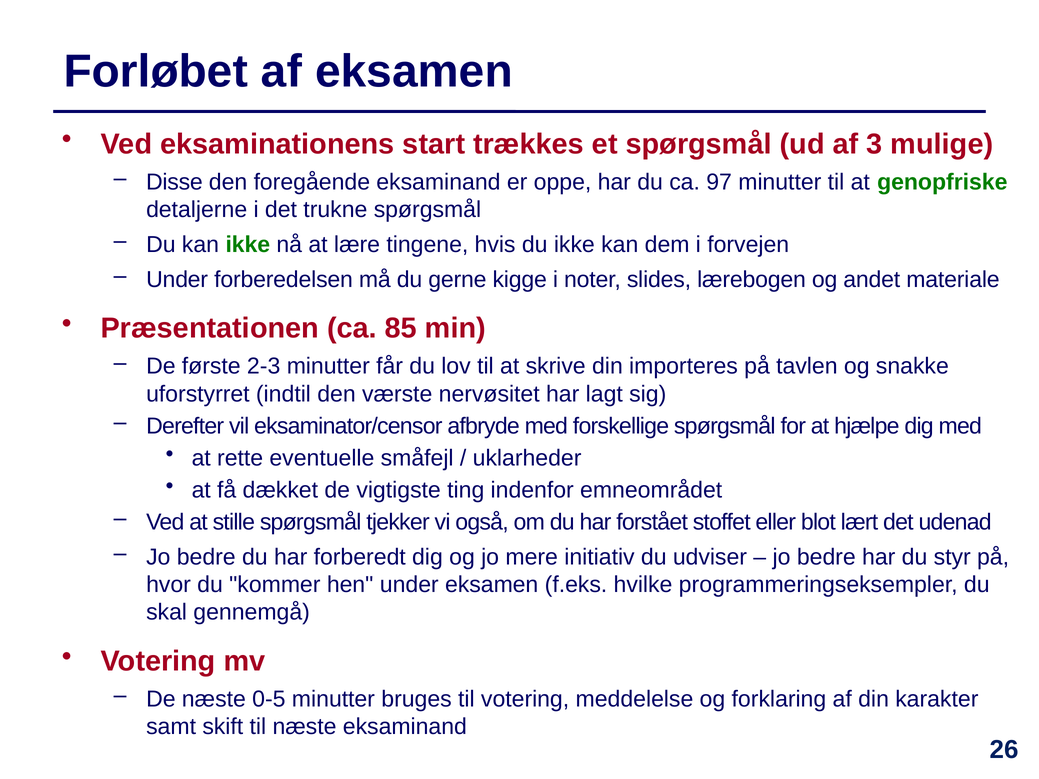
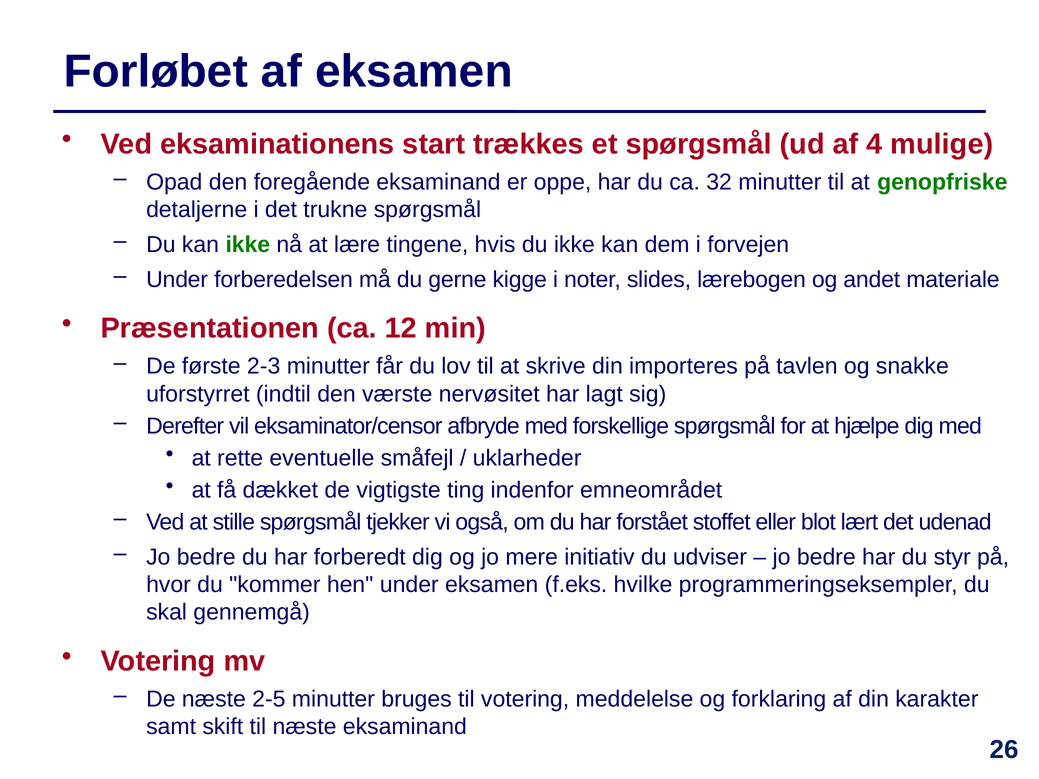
3: 3 -> 4 (874, 144)
Disse: Disse -> Opad (174, 182)
97: 97 -> 32 (719, 182)
85: 85 -> 12 (401, 328)
0-5: 0-5 -> 2-5 (269, 699)
